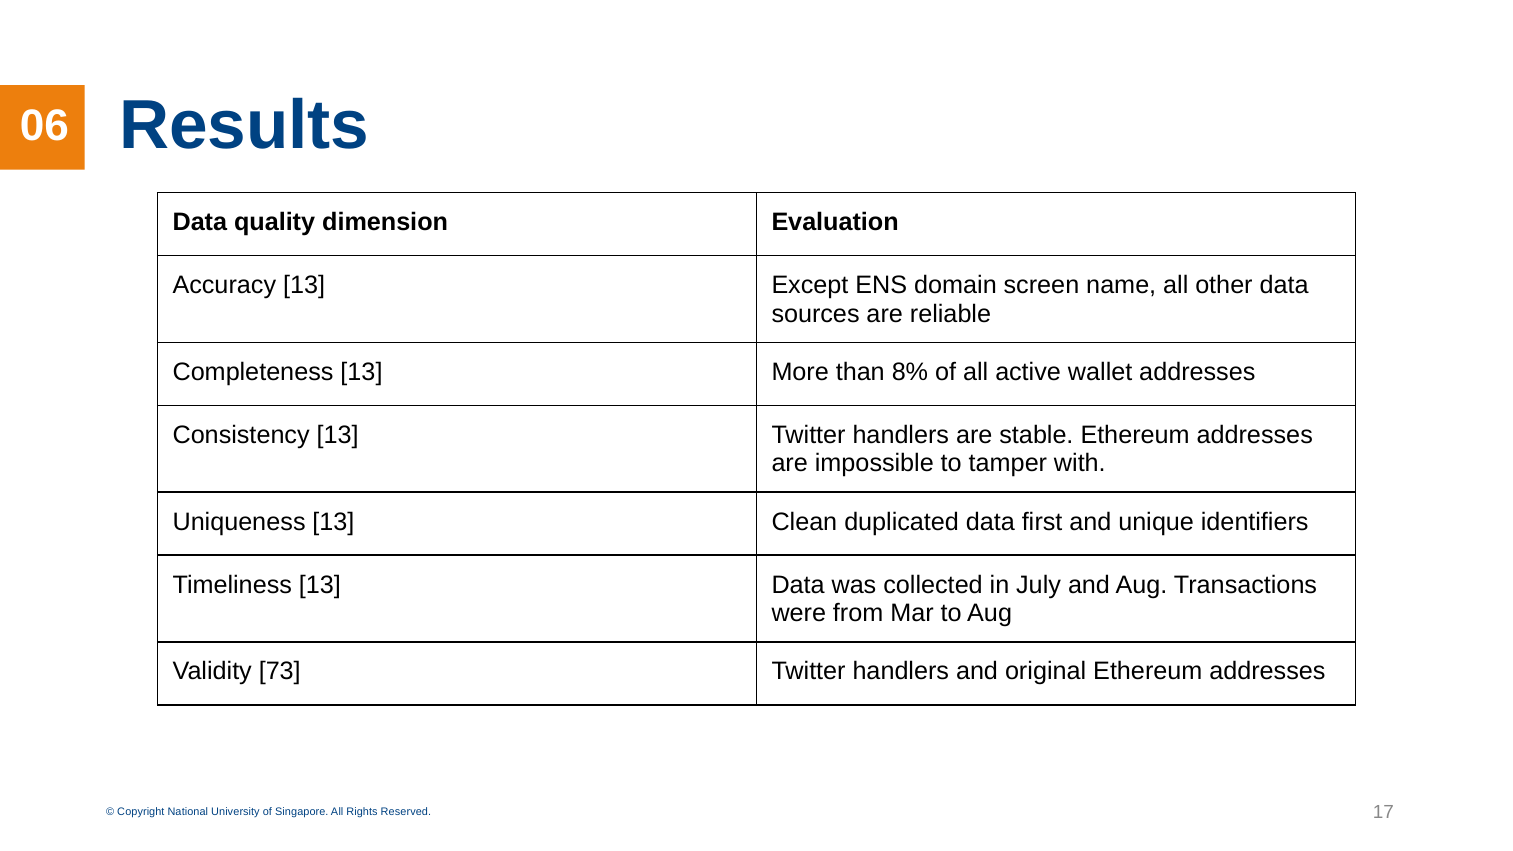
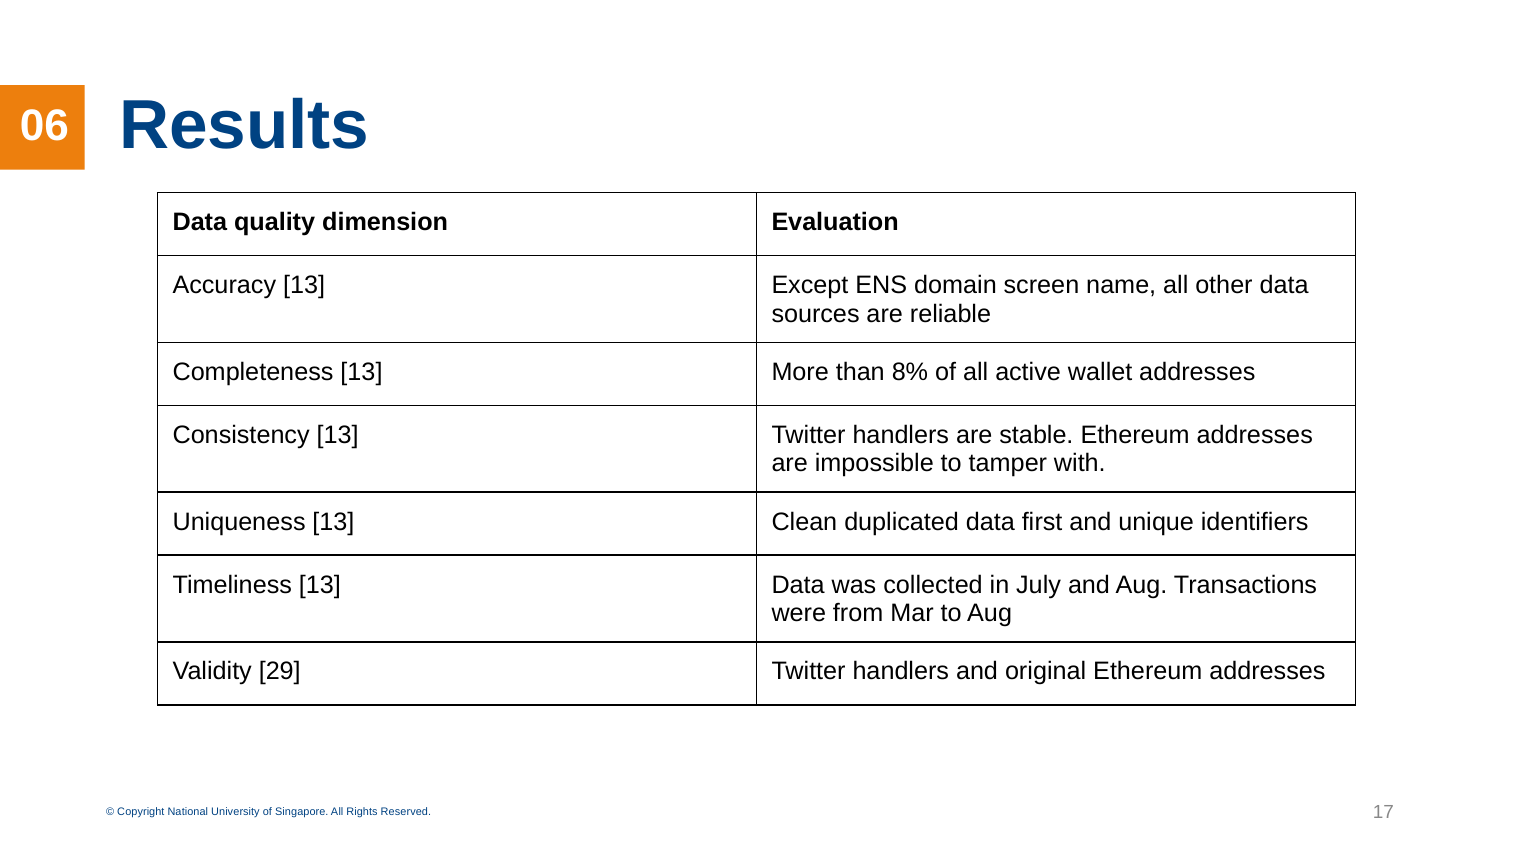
73: 73 -> 29 (280, 672)
